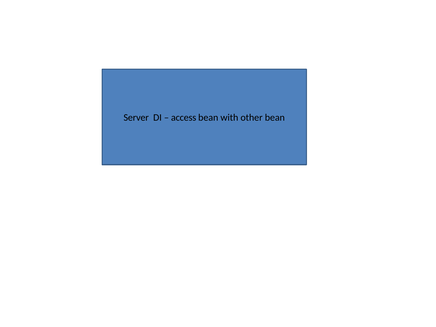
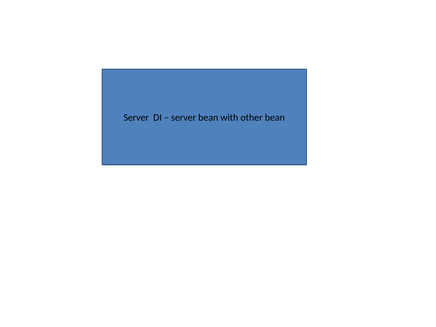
access: access -> server (184, 118)
